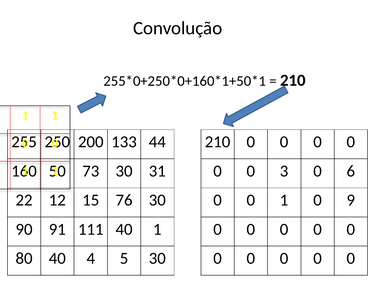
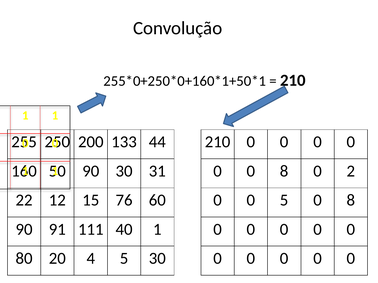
73: 73 -> 90 (91, 171)
0 0 3: 3 -> 8 (284, 171)
6: 6 -> 2 (351, 171)
76 30: 30 -> 60 (157, 201)
1: 1 -> 5 (284, 201)
9: 9 -> 8 (351, 201)
80 40: 40 -> 20 (57, 259)
